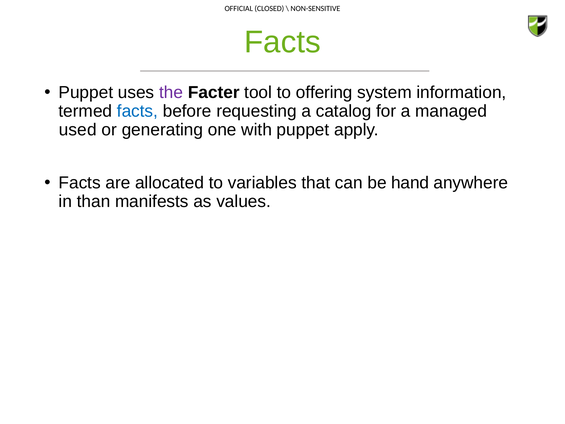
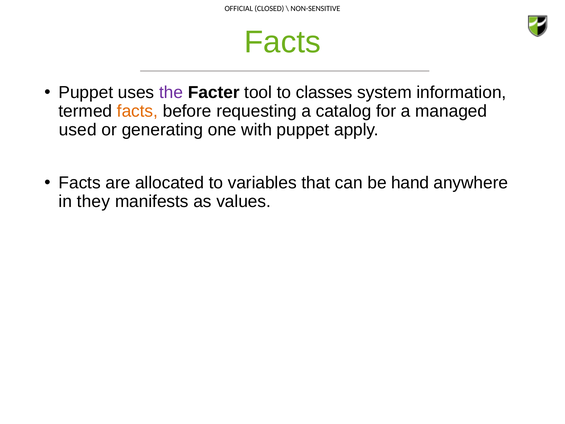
offering: offering -> classes (324, 92)
facts colour: blue -> orange (137, 111)
than: than -> they (93, 201)
